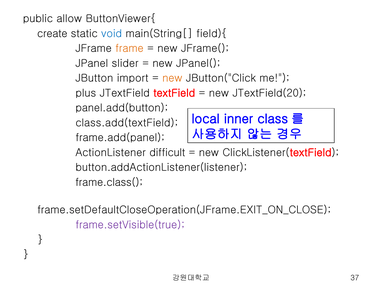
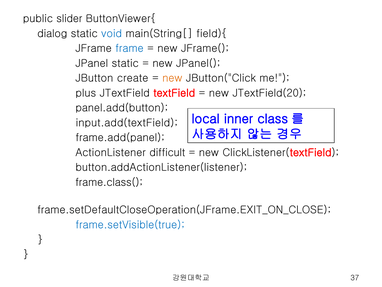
allow: allow -> slider (69, 19)
create: create -> dialog (52, 33)
frame colour: orange -> blue (129, 48)
JPanel slider: slider -> static (125, 63)
import: import -> create (133, 78)
class.add(textField: class.add(textField -> input.add(textField (127, 123)
frame.setVisible(true colour: purple -> blue (130, 224)
